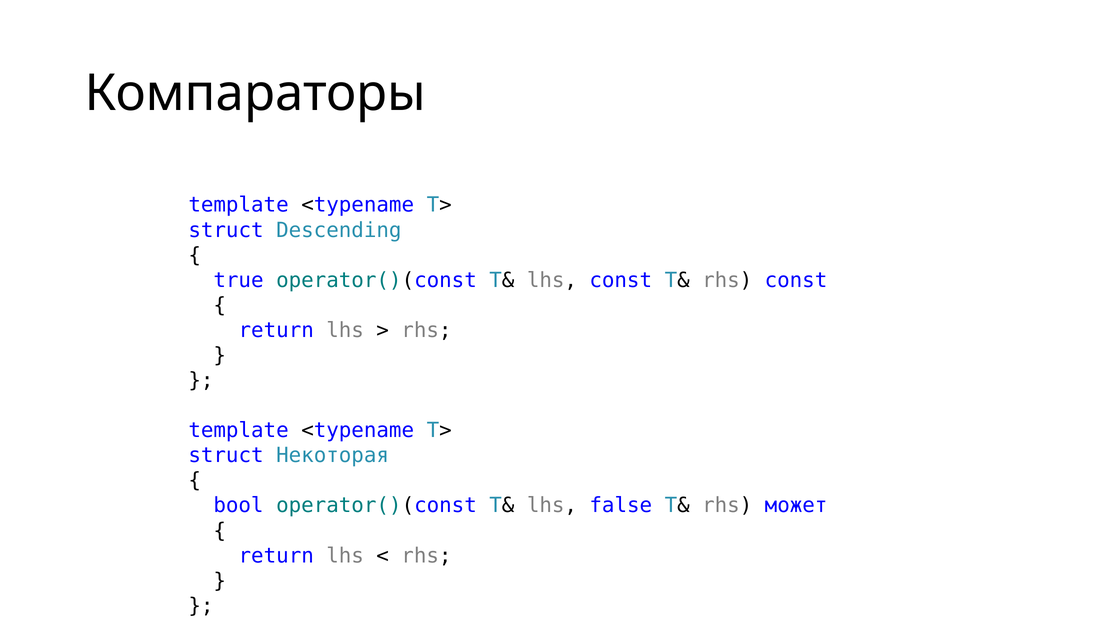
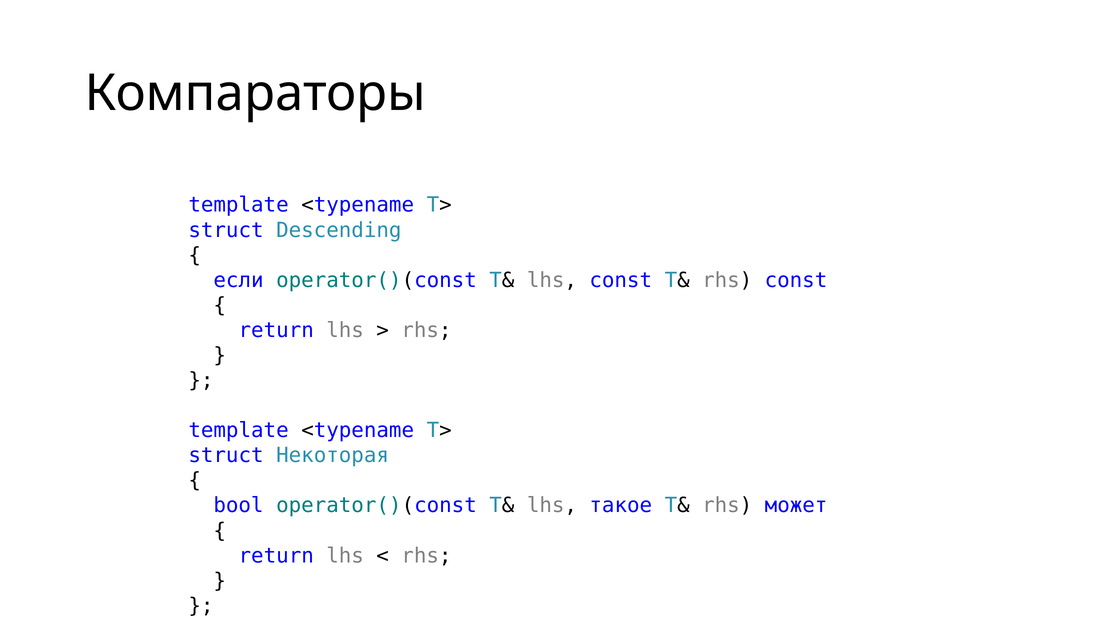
true: true -> если (239, 280)
false: false -> такое (621, 505)
